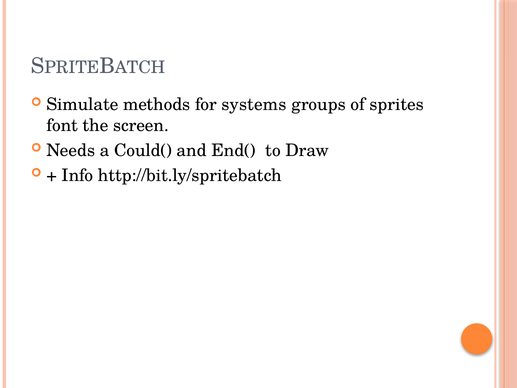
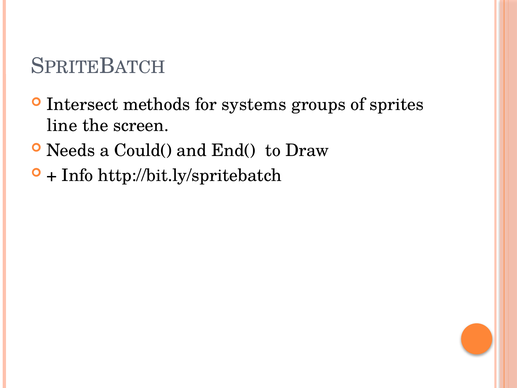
Simulate: Simulate -> Intersect (82, 105)
font: font -> line (62, 125)
